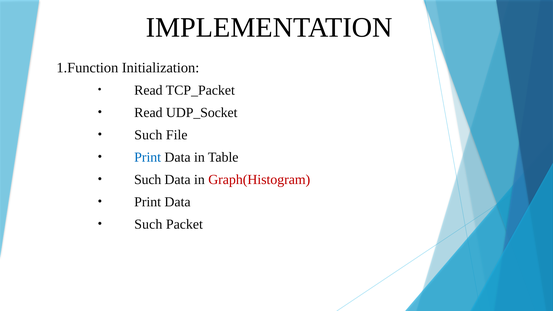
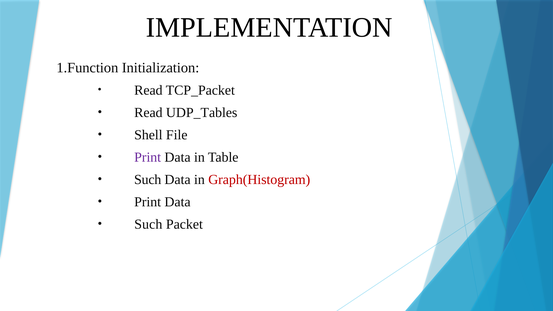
UDP_Socket: UDP_Socket -> UDP_Tables (202, 113)
Such: Such -> Shell (148, 135)
Print colour: blue -> purple (148, 157)
